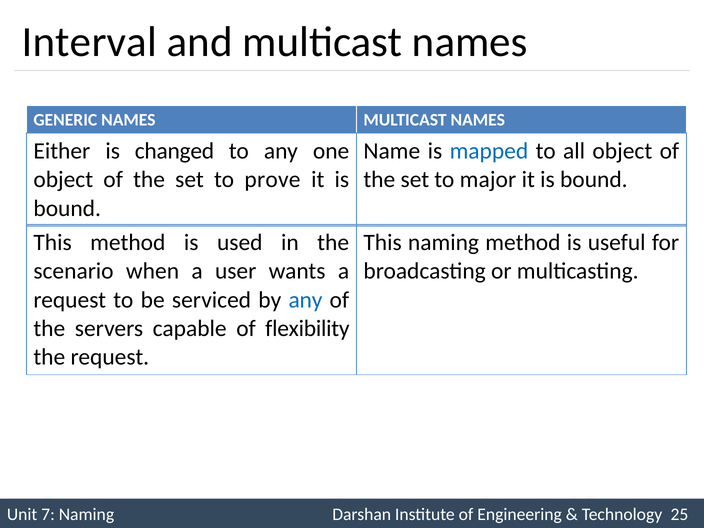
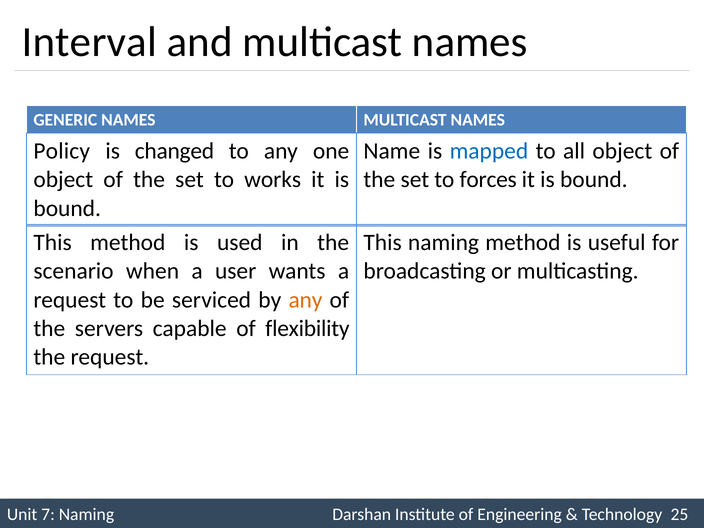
Either: Either -> Policy (62, 151)
prove: prove -> works (273, 180)
major: major -> forces (488, 180)
any colour: blue -> orange (305, 300)
